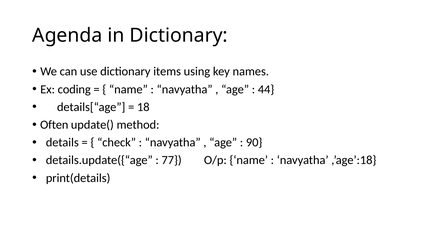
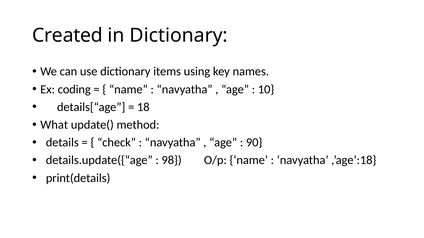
Agenda: Agenda -> Created (67, 36)
44: 44 -> 10 (266, 89)
Often: Often -> What (54, 125)
77: 77 -> 98 (172, 161)
